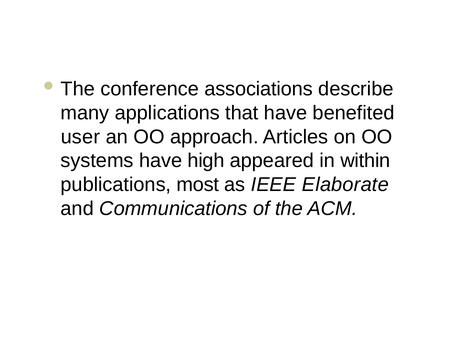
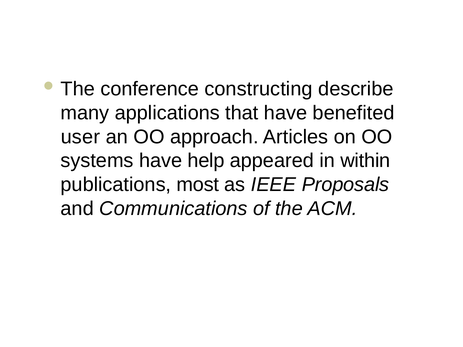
associations: associations -> constructing (259, 89)
high: high -> help (206, 161)
Elaborate: Elaborate -> Proposals (346, 185)
